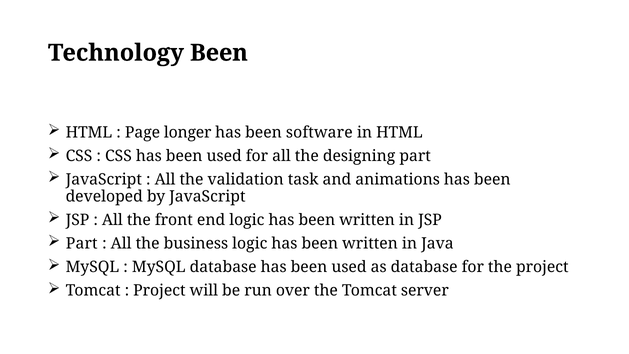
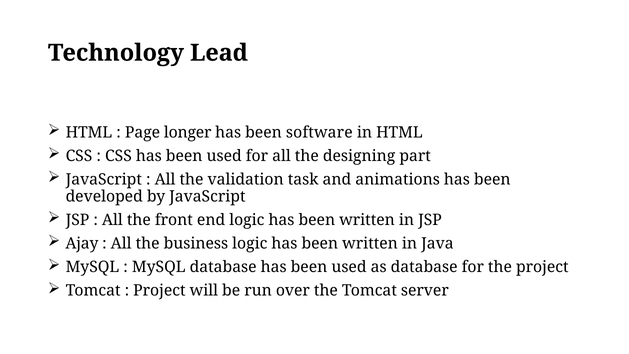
Technology Been: Been -> Lead (219, 53)
Part: Part -> Ajay (82, 243)
